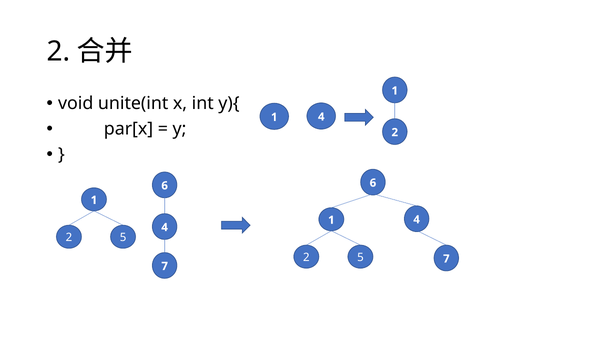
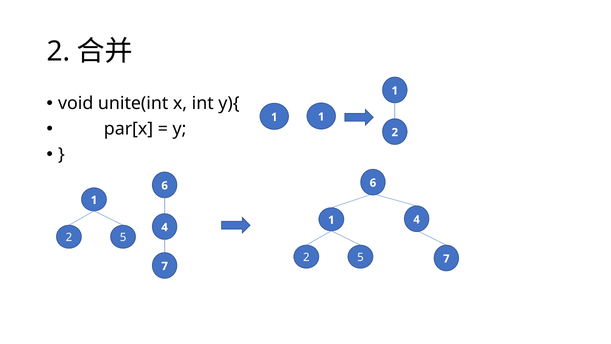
1 4: 4 -> 1 (321, 117)
